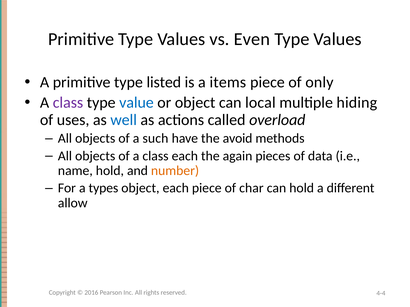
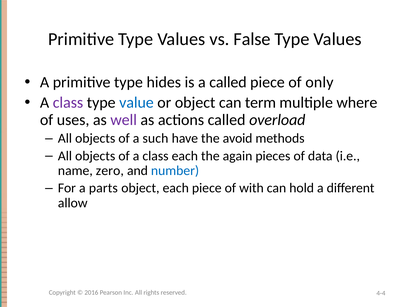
Even: Even -> False (252, 39)
listed: listed -> hides (164, 82)
a items: items -> called (228, 82)
local: local -> term (261, 103)
hiding: hiding -> where (357, 103)
well colour: blue -> purple (124, 120)
name hold: hold -> zero (110, 171)
number colour: orange -> blue (175, 171)
types: types -> parts (103, 188)
char: char -> with (251, 188)
